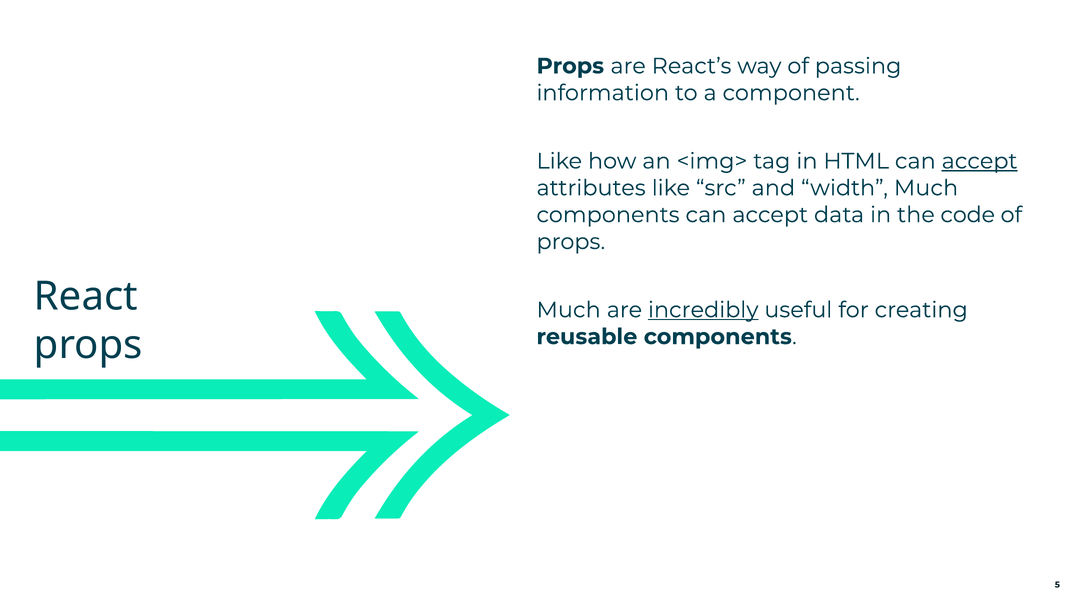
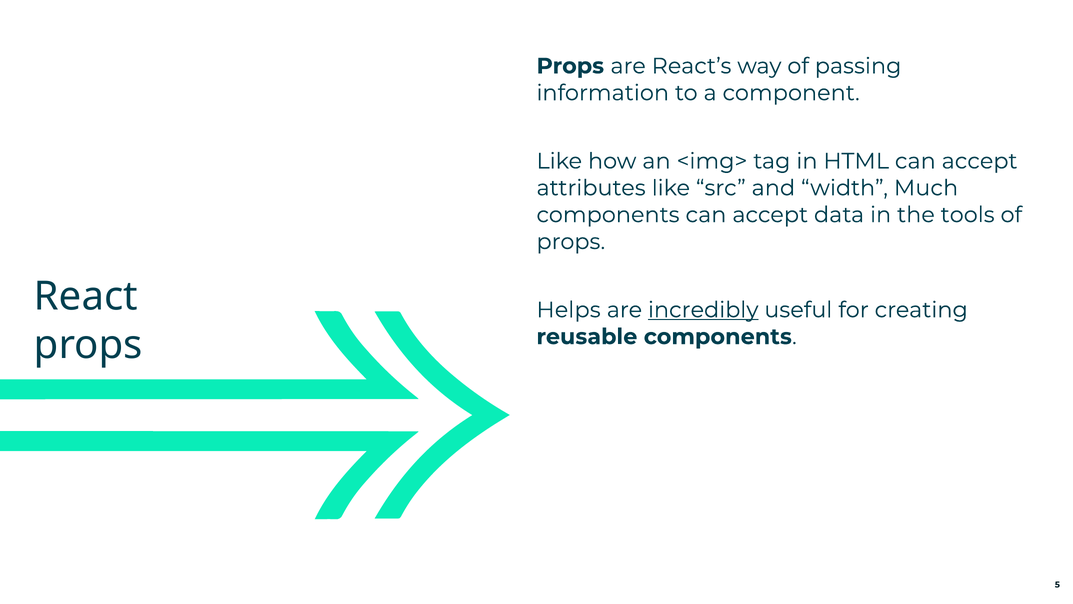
accept underline: present -> none (980, 161)
code: code -> tools (968, 215)
Much: Much -> Helps (569, 310)
